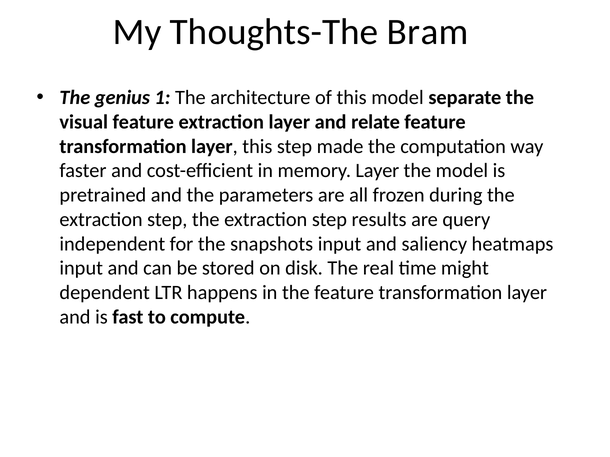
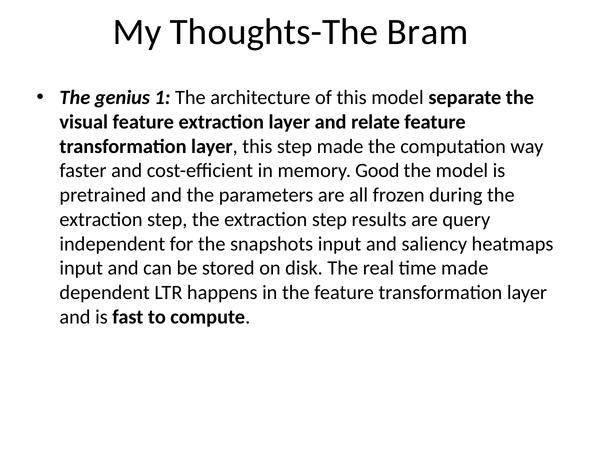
memory Layer: Layer -> Good (377, 171)
time might: might -> made (465, 269)
